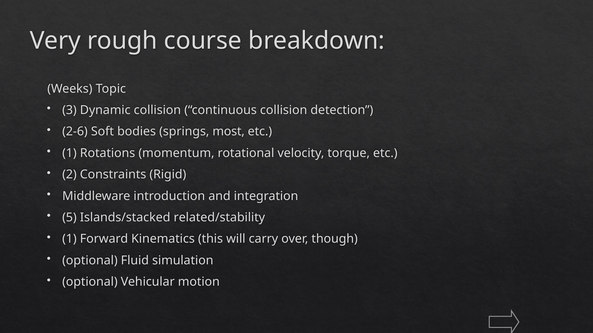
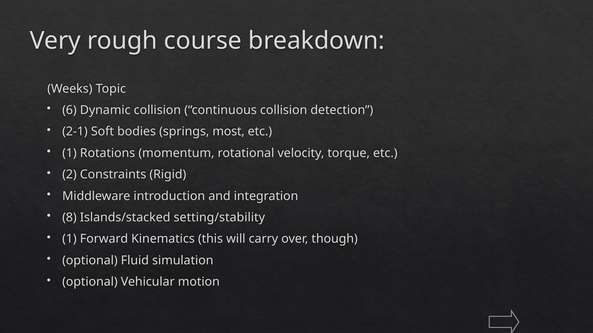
3: 3 -> 6 (69, 110)
2-6: 2-6 -> 2-1 (75, 132)
5: 5 -> 8 (69, 218)
related/stability: related/stability -> setting/stability (219, 218)
